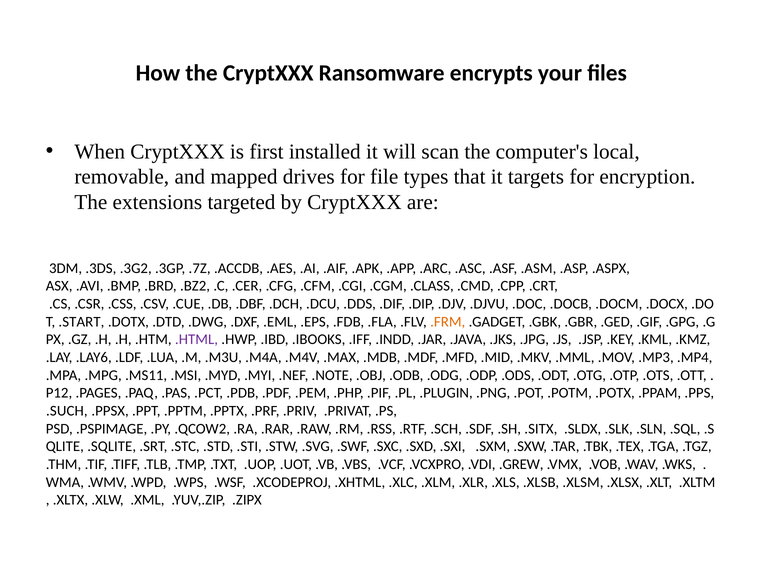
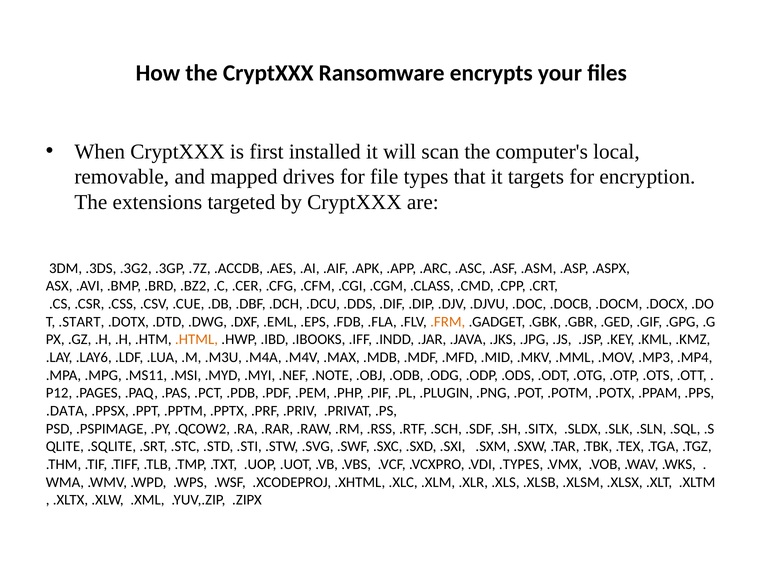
.HTML colour: purple -> orange (196, 340)
.SUCH: .SUCH -> .DATA (67, 411)
.GREW: .GREW -> .TYPES (521, 465)
